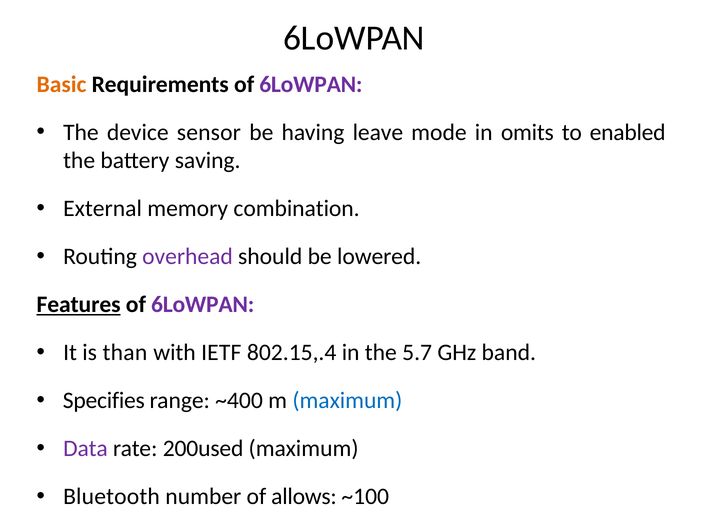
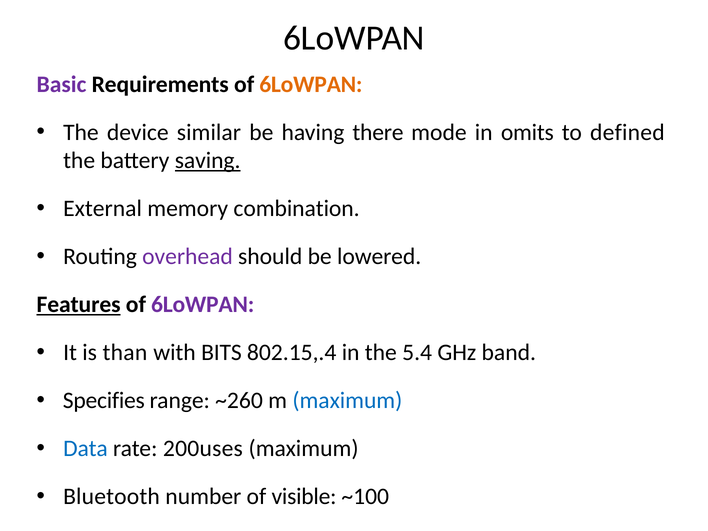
Basic colour: orange -> purple (61, 84)
6LoWPAN colour: purple -> orange (311, 84)
sensor: sensor -> similar (209, 132)
leave: leave -> there (378, 132)
enabled: enabled -> defined (627, 132)
saving underline: none -> present (208, 161)
IETF: IETF -> BITS (221, 353)
5.7: 5.7 -> 5.4 (417, 353)
~400: ~400 -> ~260 (239, 401)
Data colour: purple -> blue (85, 449)
200used: 200used -> 200uses (203, 449)
allows: allows -> visible (304, 497)
